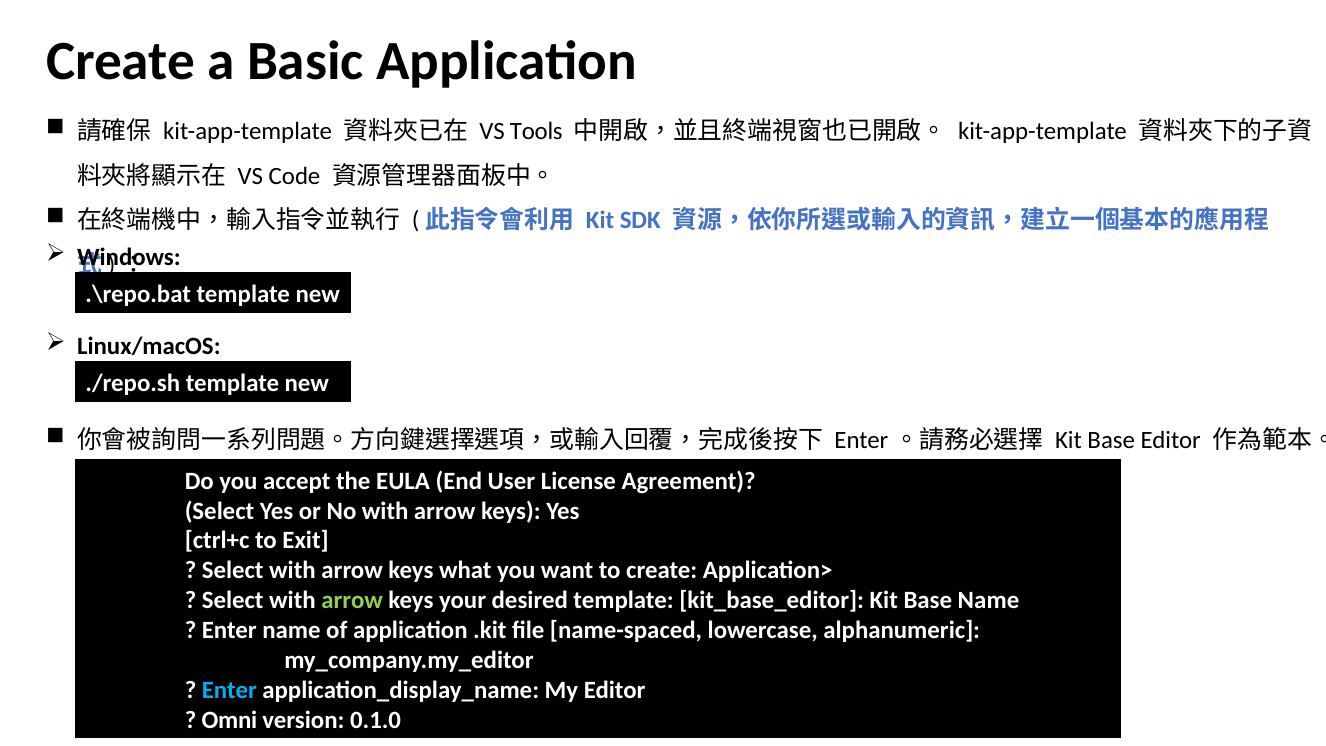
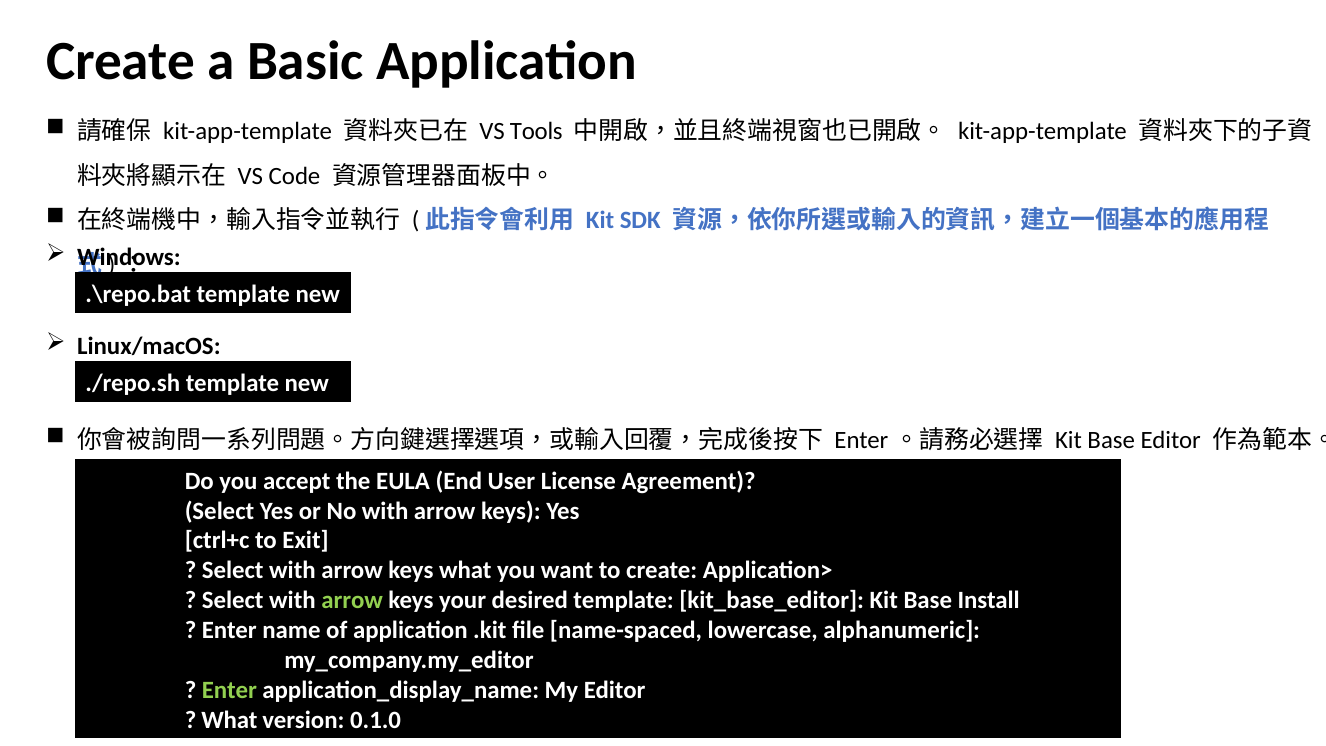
Base Name: Name -> Install (989, 600)
Enter colour: light blue -> light green (229, 690)
Omni: Omni -> What (229, 720)
